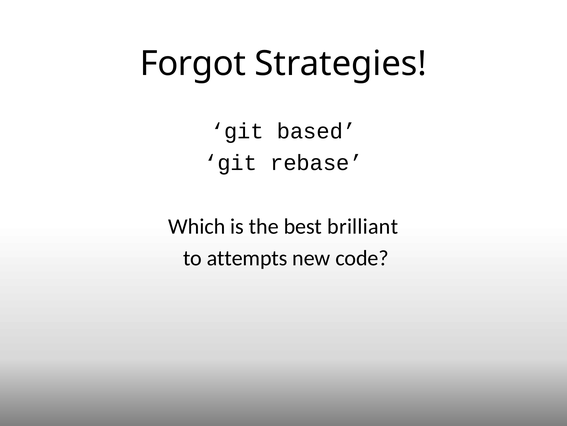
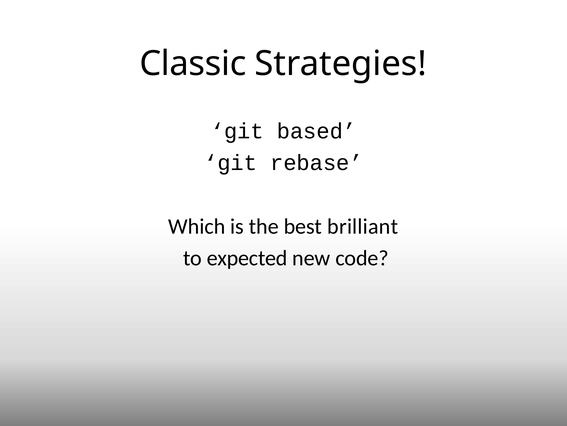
Forgot: Forgot -> Classic (193, 64)
attempts: attempts -> expected (247, 258)
